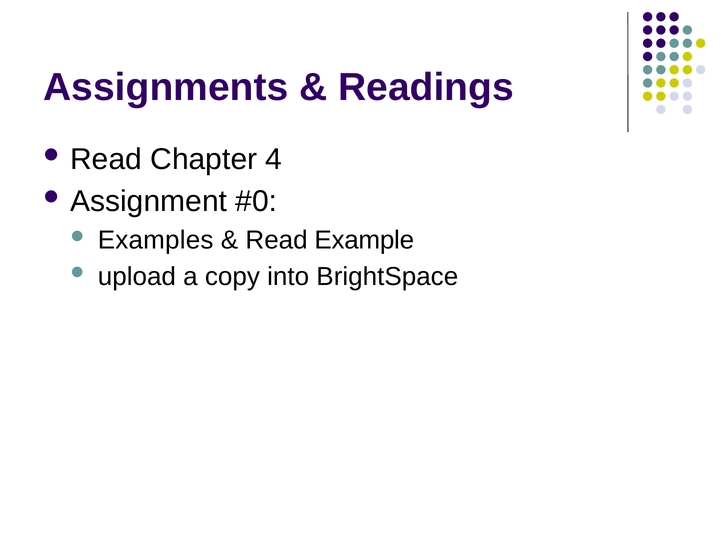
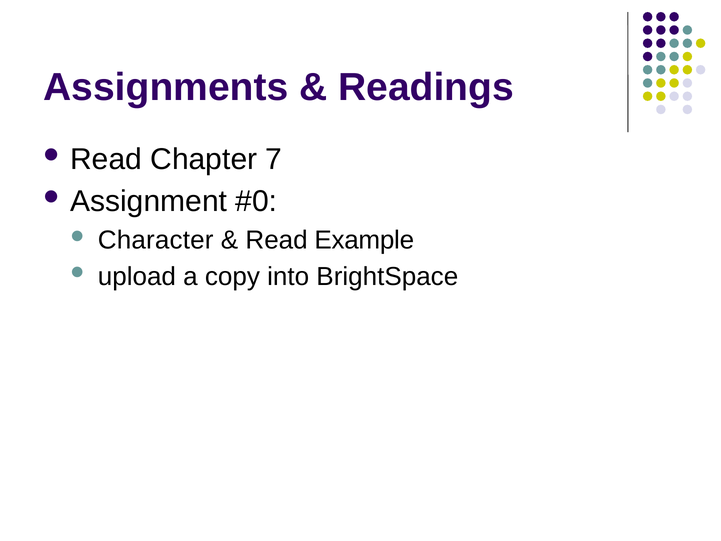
4: 4 -> 7 (274, 159)
Examples: Examples -> Character (156, 240)
